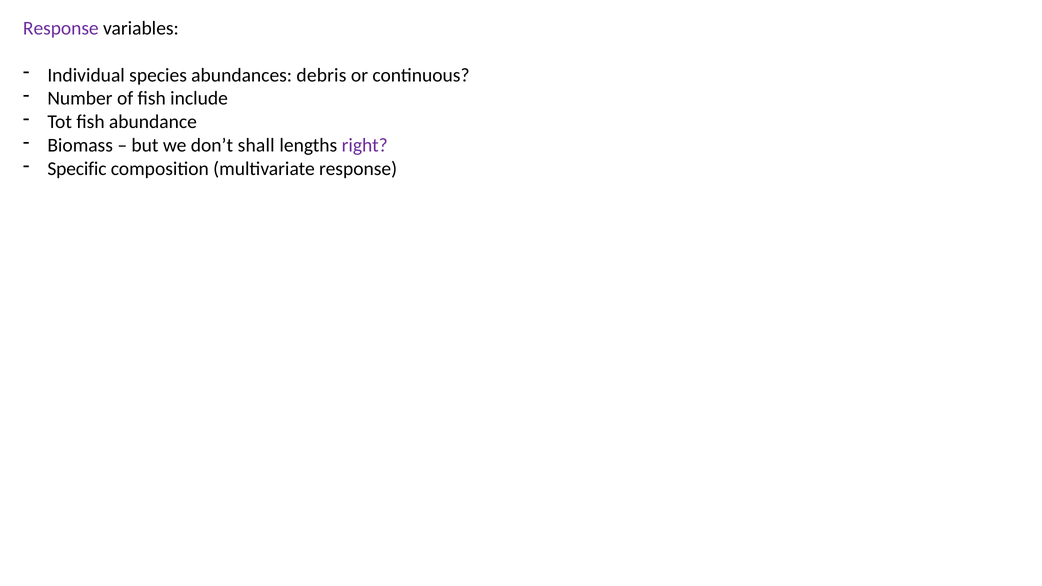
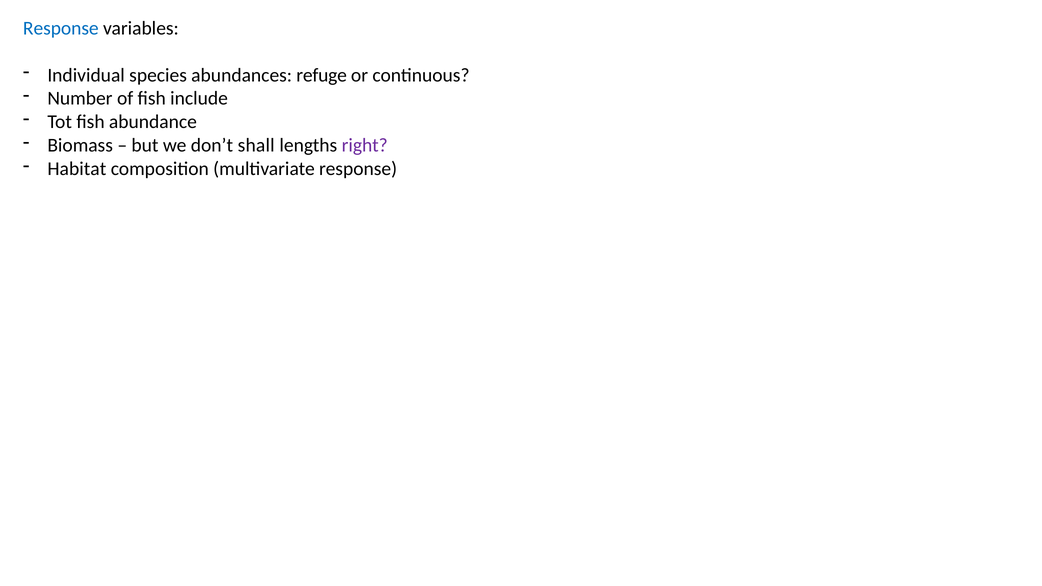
Response colour: purple -> blue (61, 28)
debris: debris -> refuge (322, 75)
Specific: Specific -> Habitat (77, 169)
